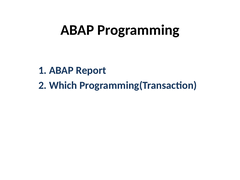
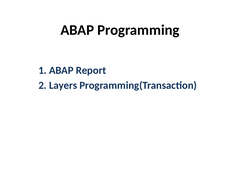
Which: Which -> Layers (63, 85)
